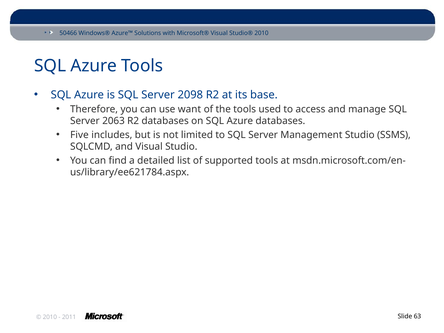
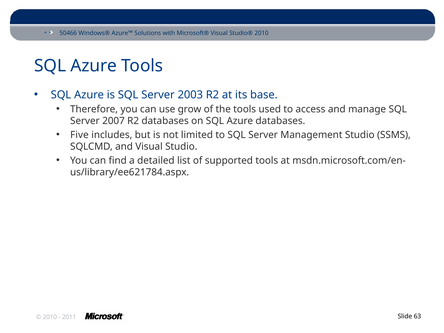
2098: 2098 -> 2003 (190, 95)
want: want -> grow (190, 109)
2063: 2063 -> 2007 (114, 121)
